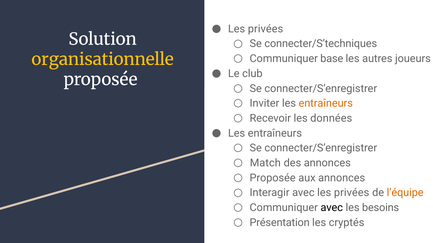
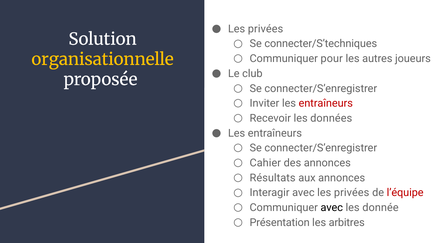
base: base -> pour (332, 59)
entraîneurs colour: orange -> red (326, 104)
Match: Match -> Cahier (265, 163)
Proposée: Proposée -> Résultats (273, 178)
l’équipe colour: orange -> red (405, 193)
besoins: besoins -> donnée (380, 208)
cryptés: cryptés -> arbitres (347, 223)
